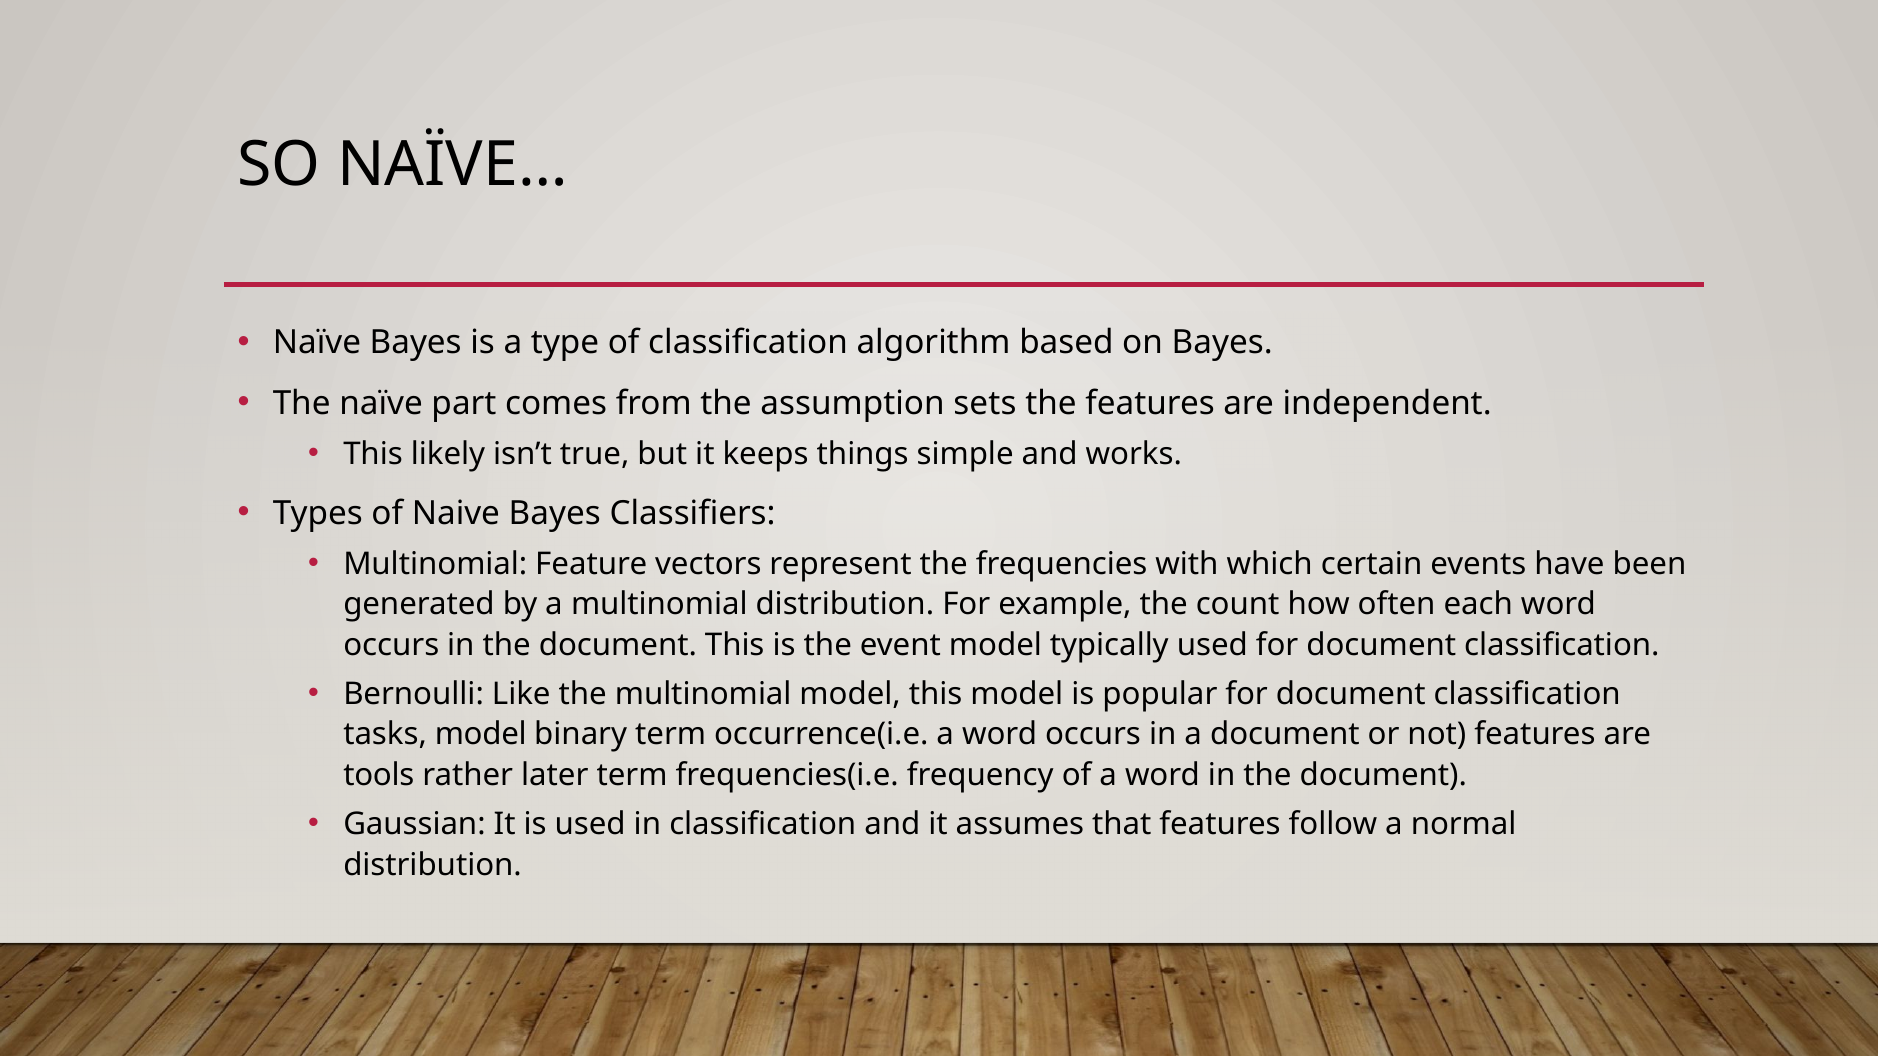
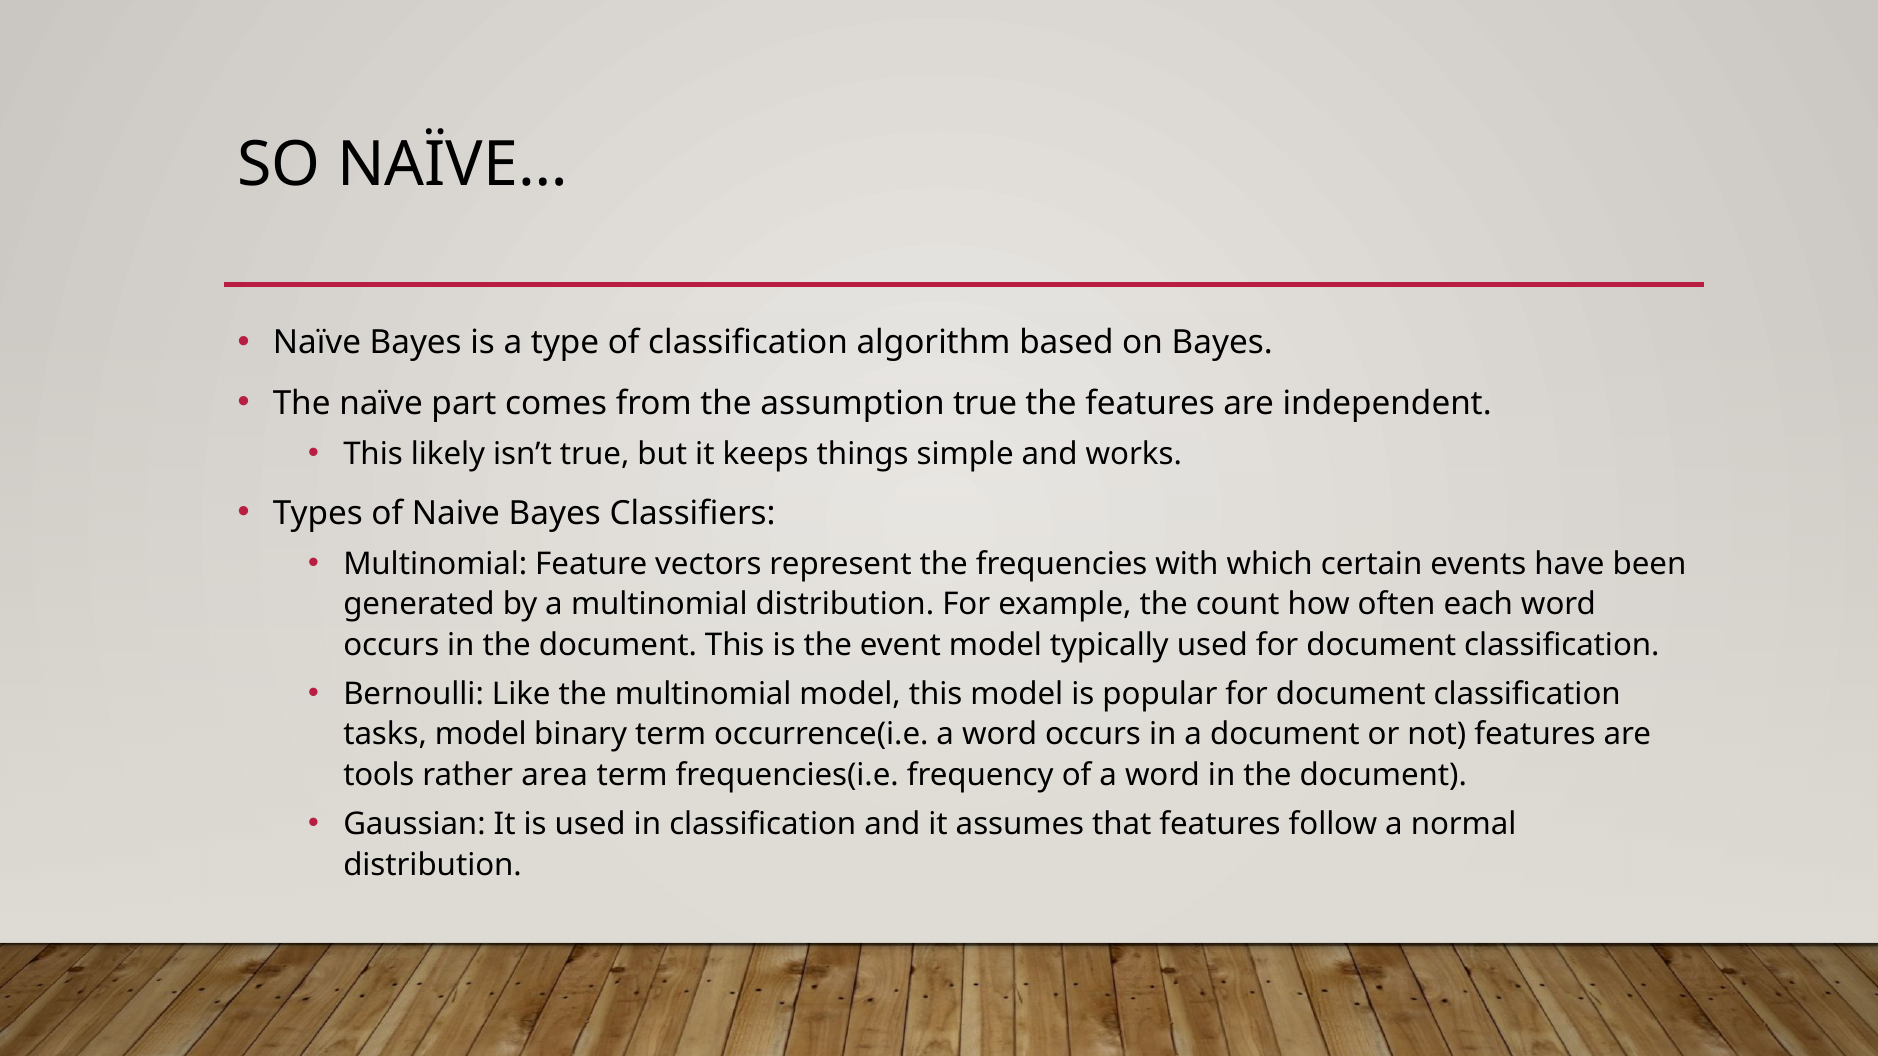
assumption sets: sets -> true (985, 404)
later: later -> area (555, 775)
